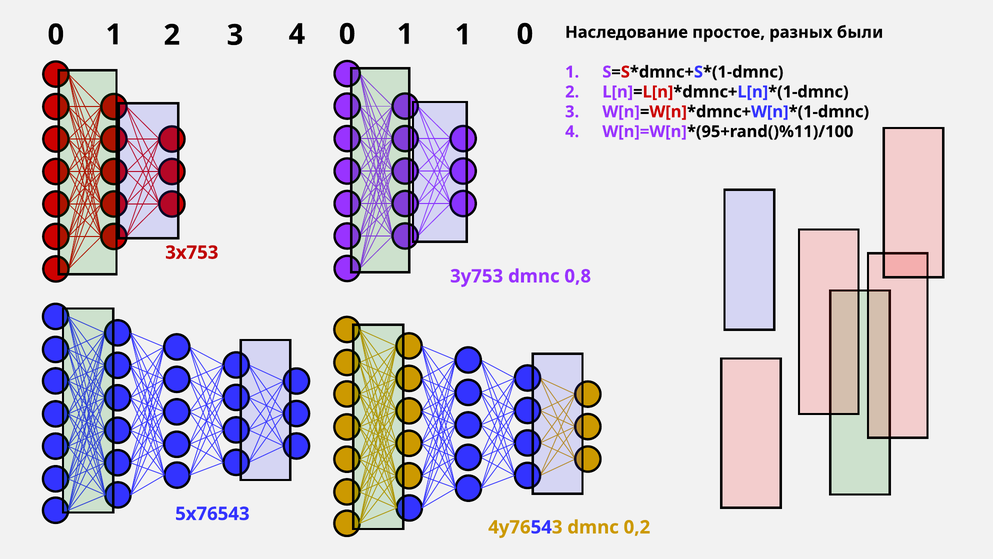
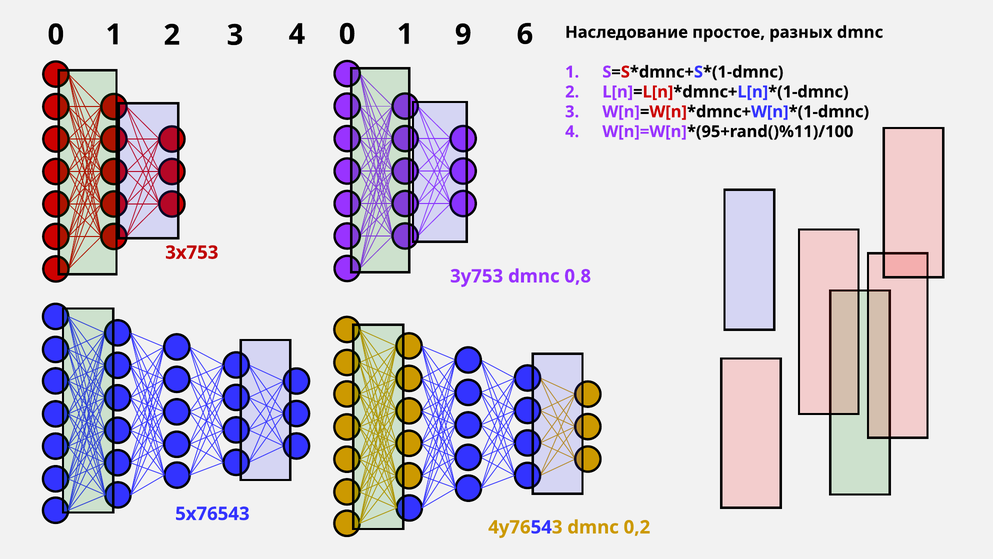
1 1: 1 -> 9 (463, 35)
разных были: были -> dmnc (860, 32)
3 0: 0 -> 6 (525, 34)
